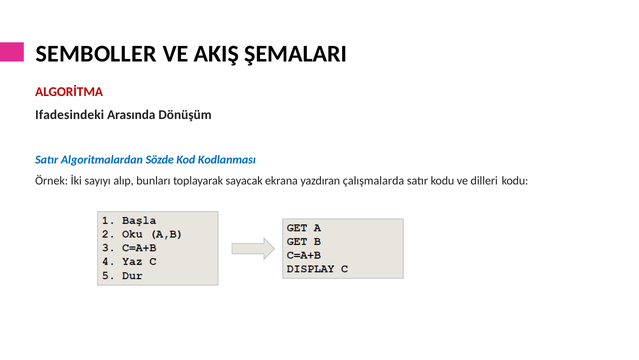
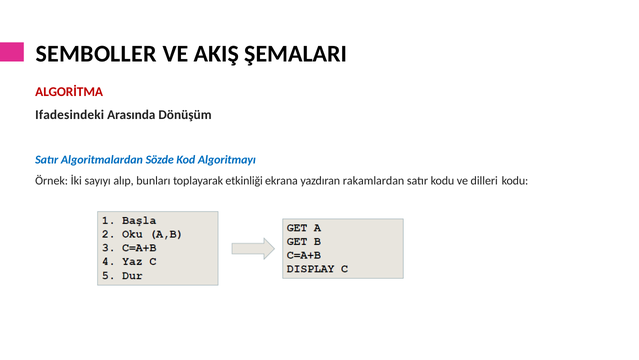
Kodlanması: Kodlanması -> Algoritmayı (227, 159)
sayacak: sayacak -> etkinliği (244, 181)
çalışmalarda: çalışmalarda -> rakamlardan (374, 181)
